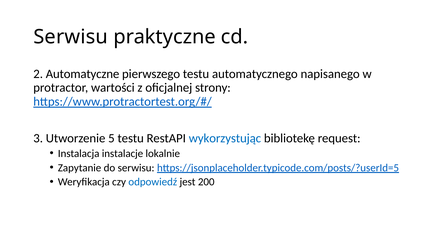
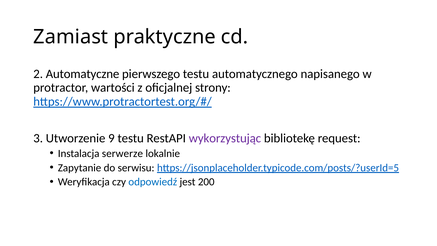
Serwisu: Serwisu -> Zamiast (71, 37)
5: 5 -> 9 (111, 138)
wykorzystując colour: blue -> purple (225, 138)
instalacje: instalacje -> serwerze (122, 153)
